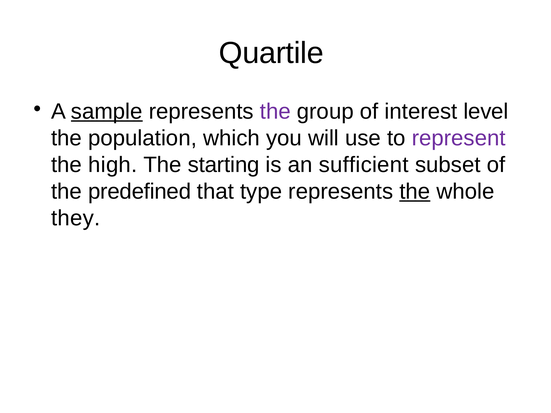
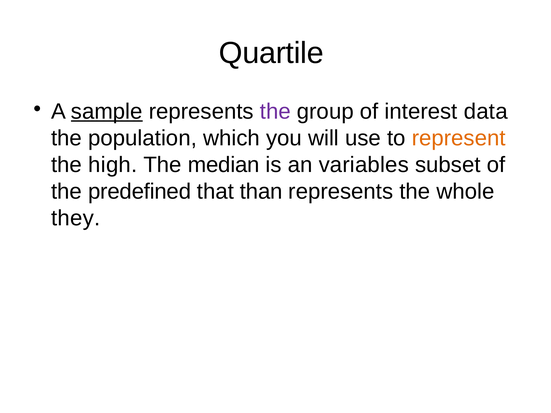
level: level -> data (486, 112)
represent colour: purple -> orange (459, 138)
starting: starting -> median (224, 165)
sufficient: sufficient -> variables (364, 165)
type: type -> than (261, 192)
the underline: present -> none (415, 192)
